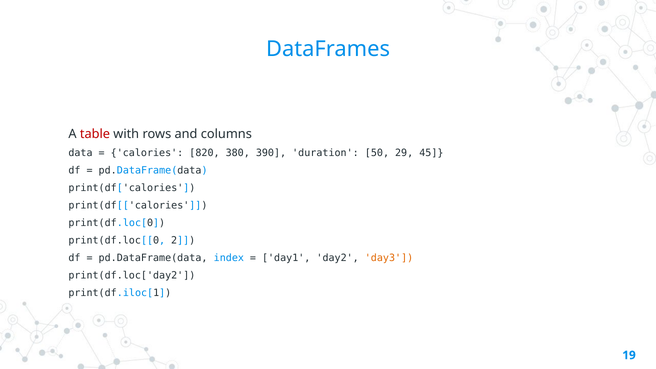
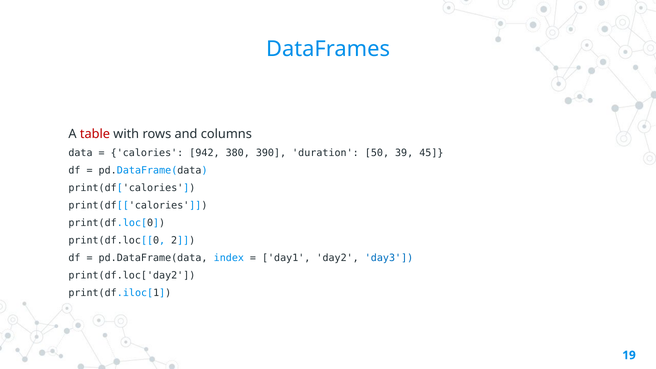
820: 820 -> 942 (204, 153)
29: 29 -> 39 (404, 153)
day3 colour: orange -> blue (389, 258)
